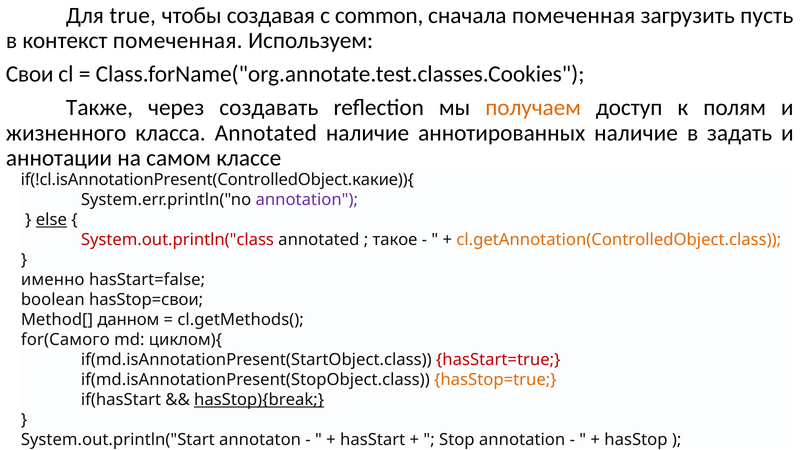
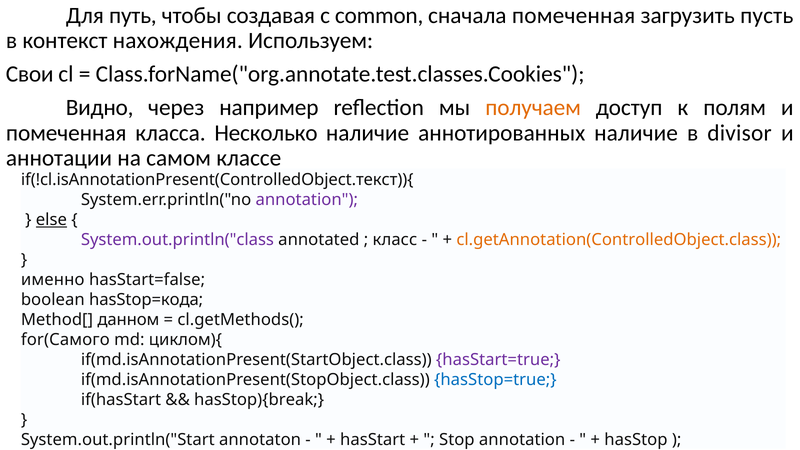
true: true -> путь (133, 15)
контекст помеченная: помеченная -> нахождения (178, 41)
Также: Также -> Видно (100, 108)
создавать: создавать -> например (269, 108)
жизненного: жизненного -> помеченная (66, 133)
класса Annotated: Annotated -> Несколько (266, 133)
задать: задать -> divisor (739, 133)
if(!cl.isAnnotationPresent(ControlledObject.какие)){: if(!cl.isAnnotationPresent(ControlledObject.какие)){ -> if(!cl.isAnnotationPresent(ControlledObject.текст)){ (217, 180)
System.out.println("class colour: red -> purple (177, 240)
такое: такое -> класс (395, 240)
hasStop=свои: hasStop=свои -> hasStop=кода (146, 300)
hasStart=true colour: red -> purple (498, 360)
hasStop=true colour: orange -> blue (495, 380)
hasStop){break underline: present -> none (259, 400)
